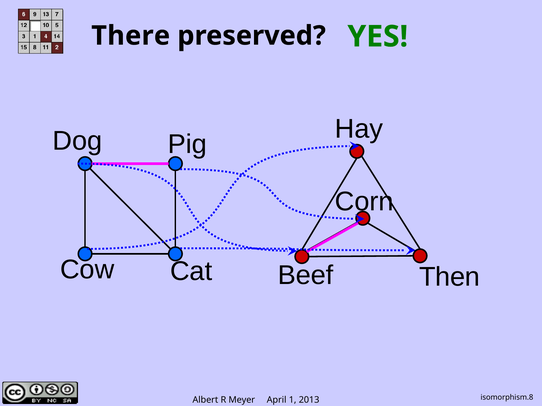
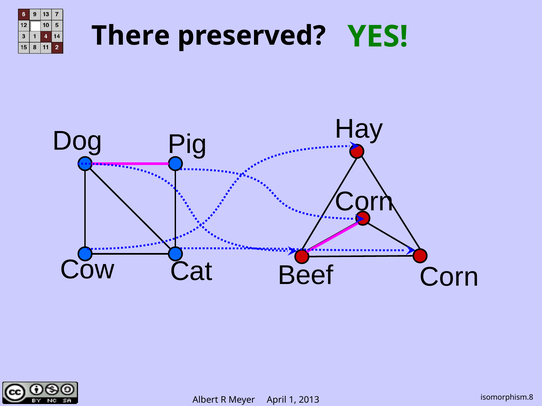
Beef Then: Then -> Corn (449, 277)
